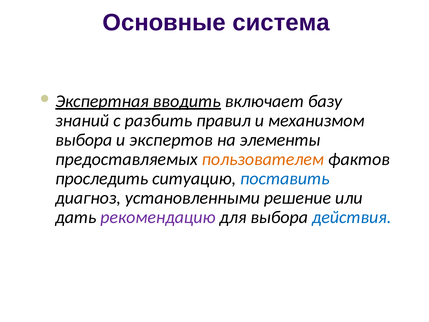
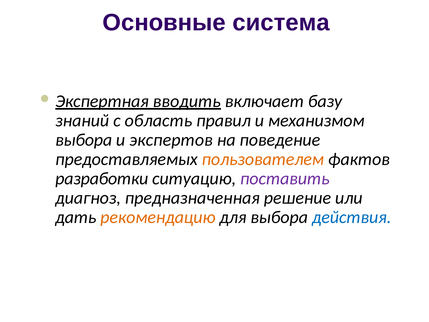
разбить: разбить -> область (158, 120)
элементы: элементы -> поведение (280, 140)
проследить: проследить -> разработки (102, 178)
поставить colour: blue -> purple (285, 178)
установленными: установленными -> предназначенная (192, 198)
рекомендацию colour: purple -> orange (158, 217)
